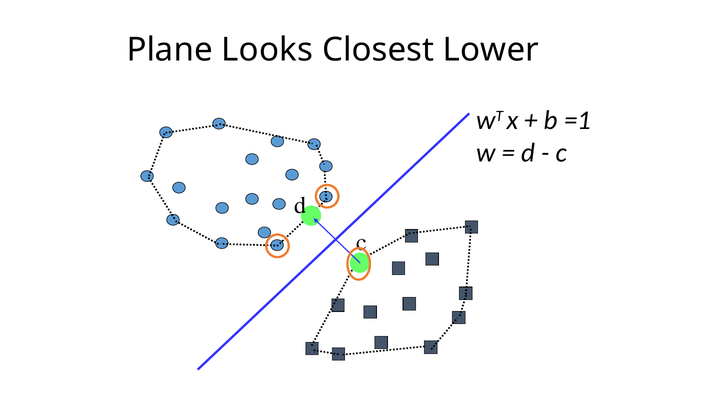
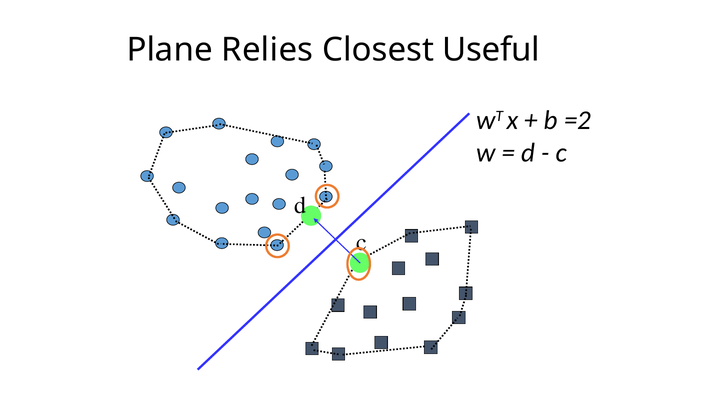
Looks: Looks -> Relies (267, 50)
Lower: Lower -> Useful (491, 50)
=1: =1 -> =2 (578, 120)
